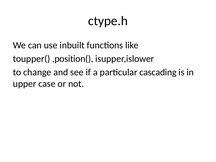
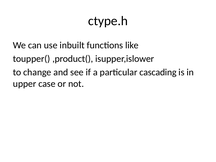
,position(: ,position( -> ,product( (73, 59)
